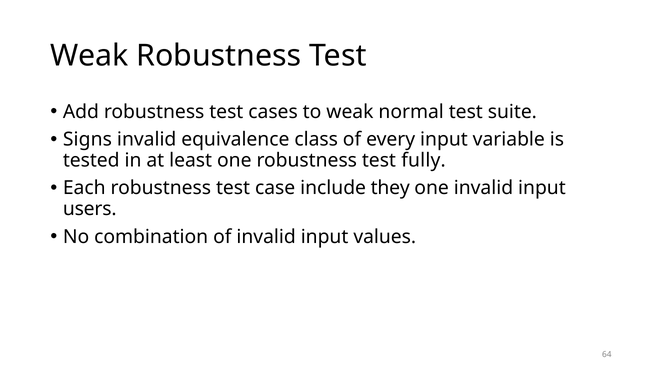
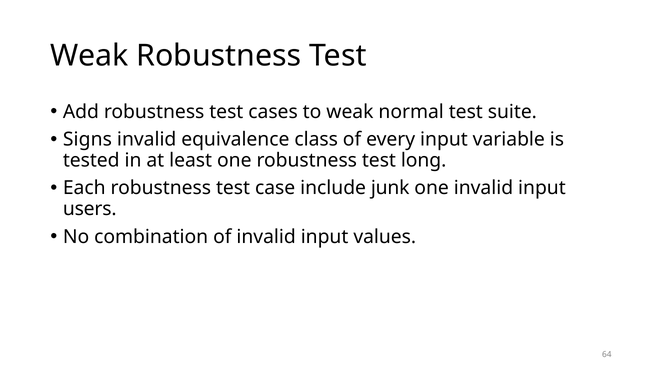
fully: fully -> long (424, 161)
they: they -> junk (390, 188)
